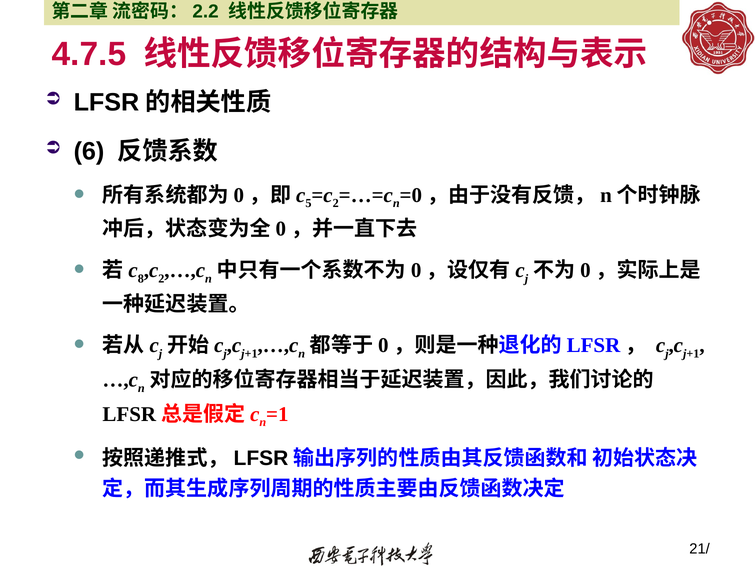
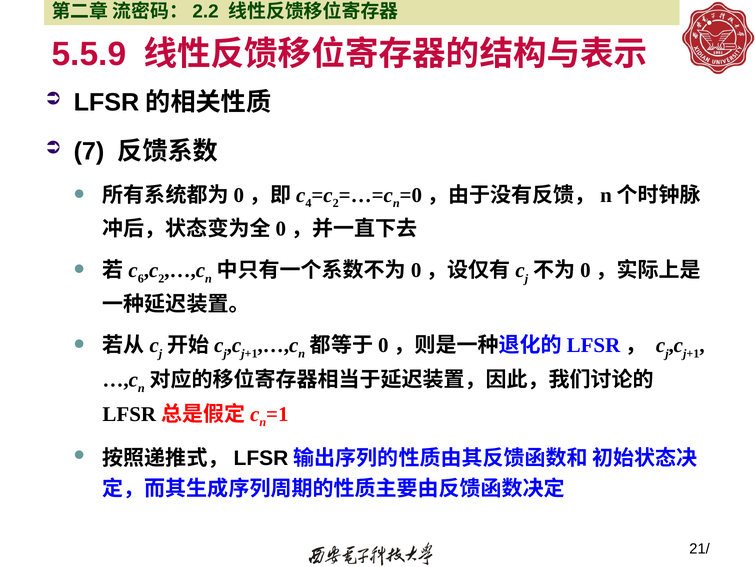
4.7.5: 4.7.5 -> 5.5.9 (89, 54)
6: 6 -> 7 (89, 151)
5: 5 -> 4 (308, 203)
8: 8 -> 6 (141, 278)
